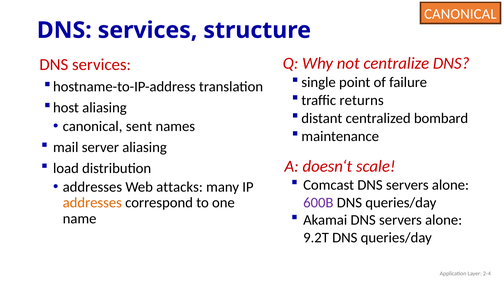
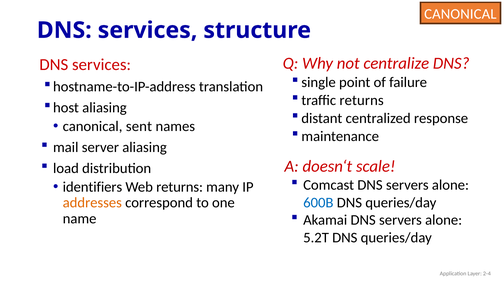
bombard: bombard -> response (441, 118)
addresses: addresses -> identifiers (92, 187)
Web attacks: attacks -> returns (180, 187)
600B colour: purple -> blue (318, 203)
9.2T: 9.2T -> 5.2T (316, 238)
